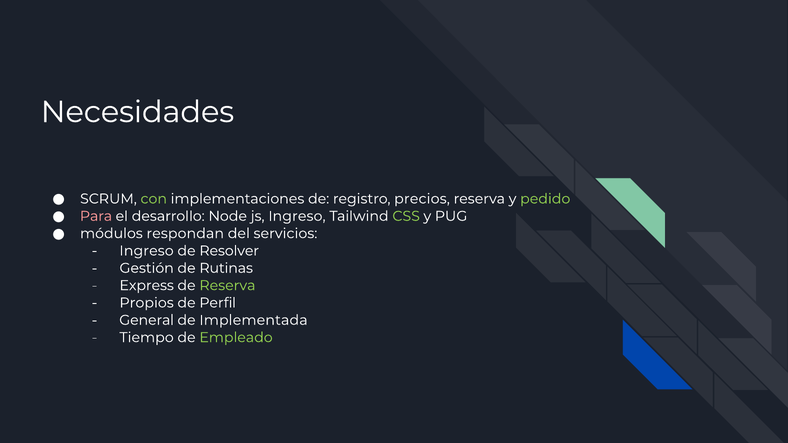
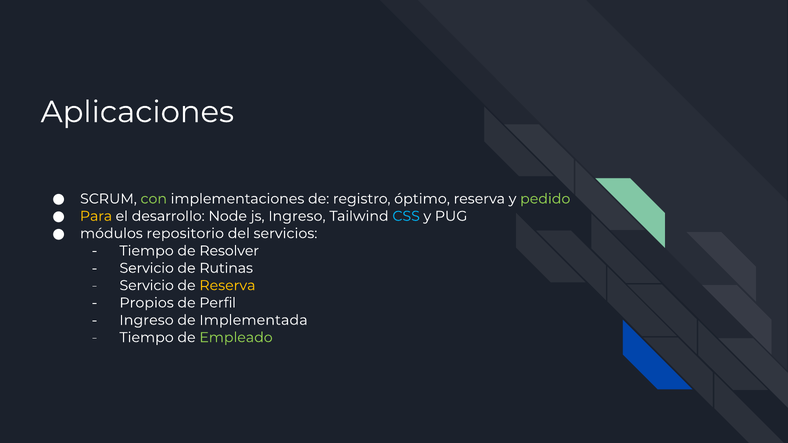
Necesidades: Necesidades -> Aplicaciones (137, 112)
precios: precios -> óptimo (422, 199)
Para colour: pink -> yellow (96, 216)
CSS colour: light green -> light blue (406, 216)
respondan: respondan -> repositorio (185, 234)
Ingreso: Ingreso -> Tiempo (147, 251)
Gestión: Gestión -> Servicio (147, 268)
Express: Express -> Servicio (147, 286)
Reserva colour: light green -> yellow (227, 286)
General: General -> Ingreso (147, 320)
